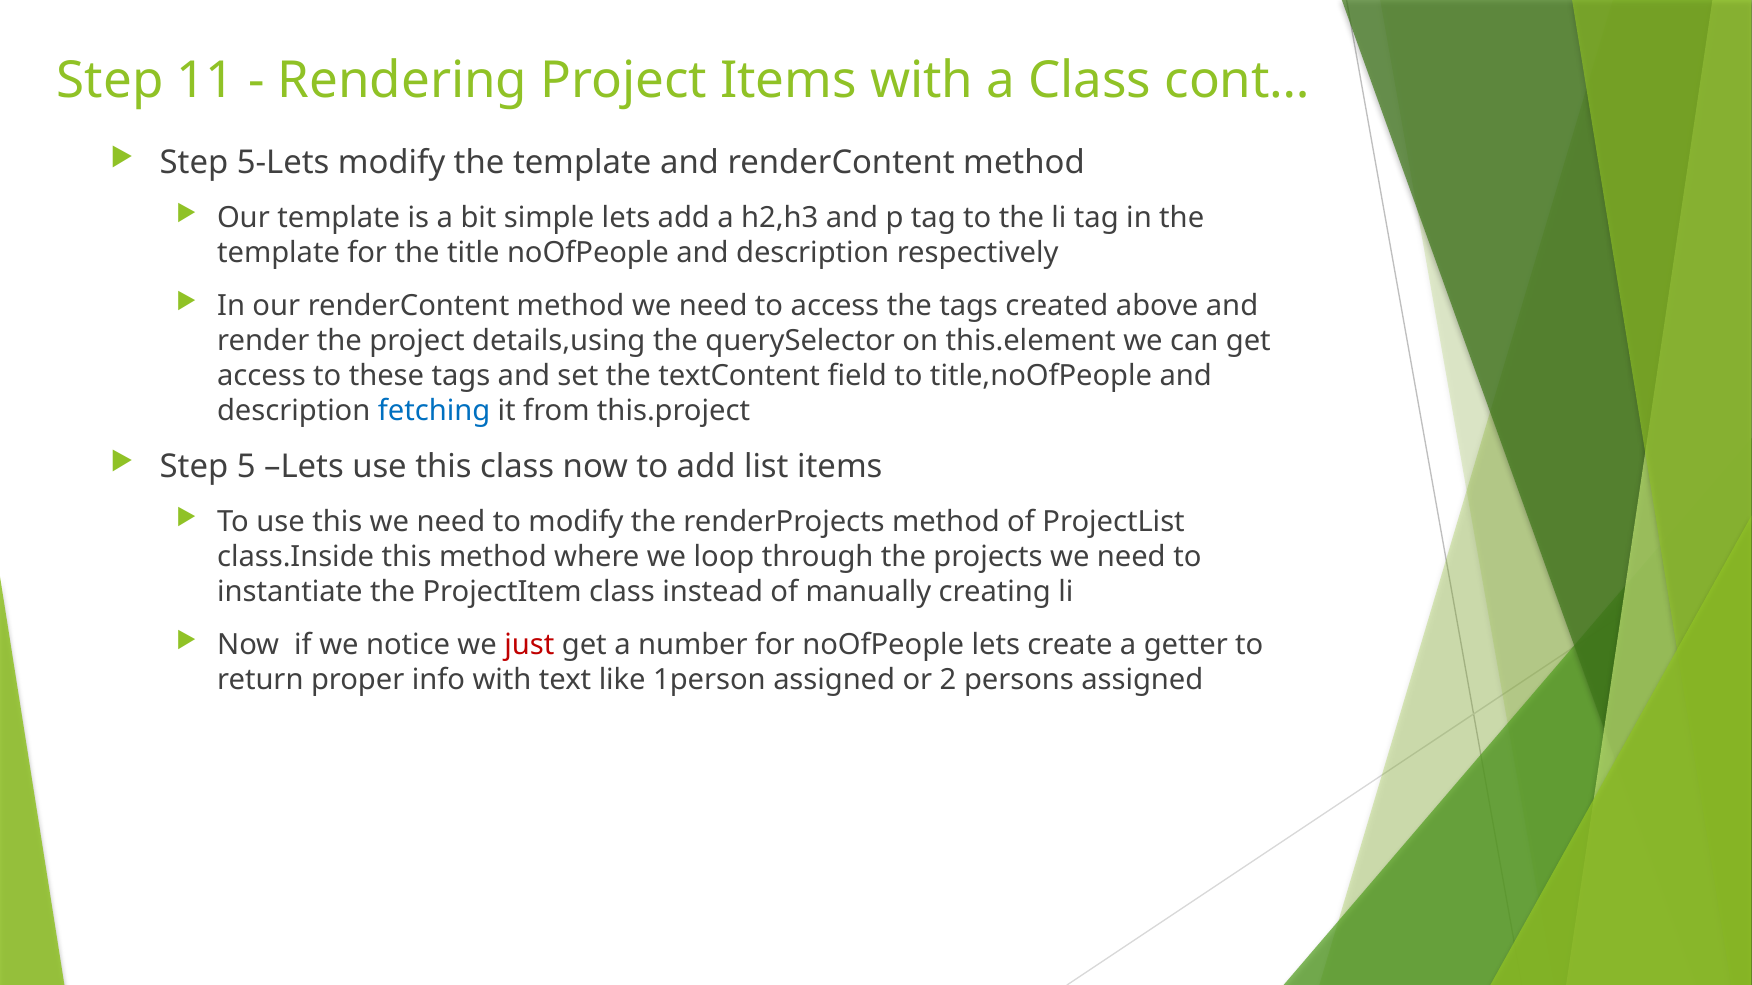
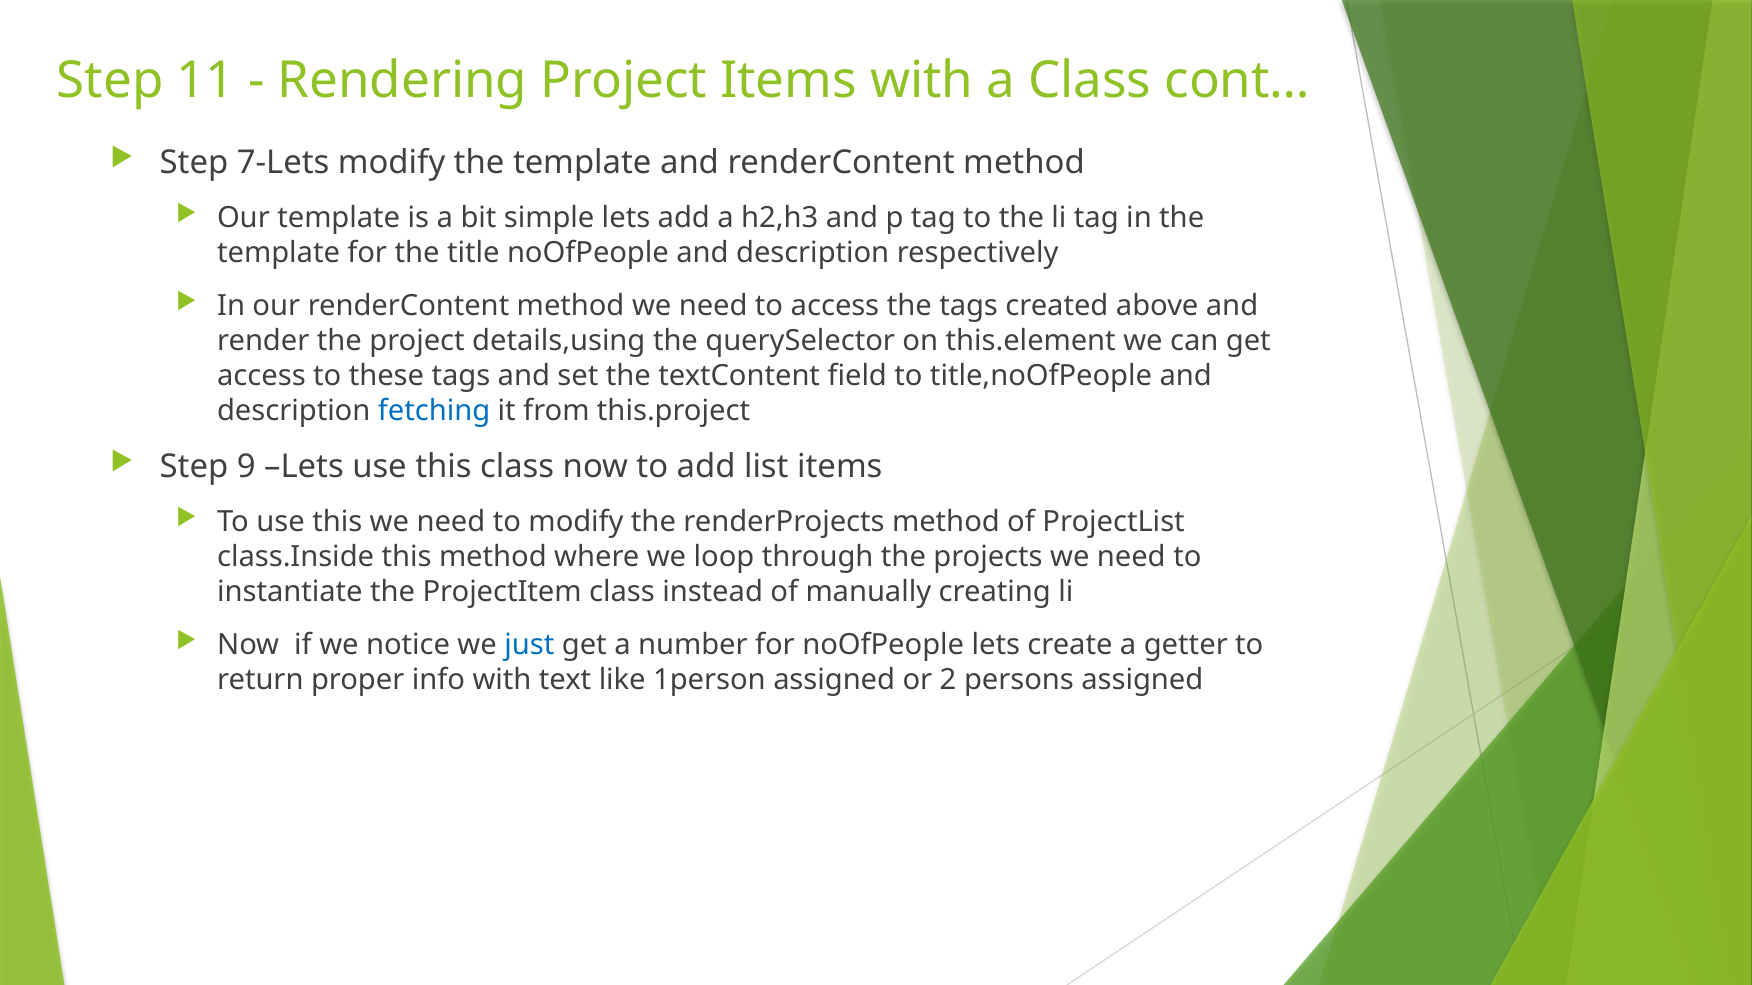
5-Lets: 5-Lets -> 7-Lets (283, 163)
5: 5 -> 9 (246, 467)
just colour: red -> blue (529, 645)
